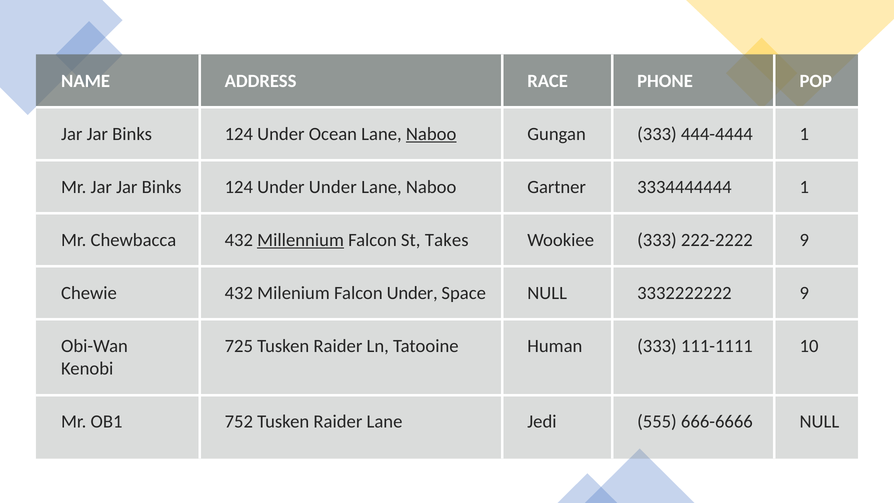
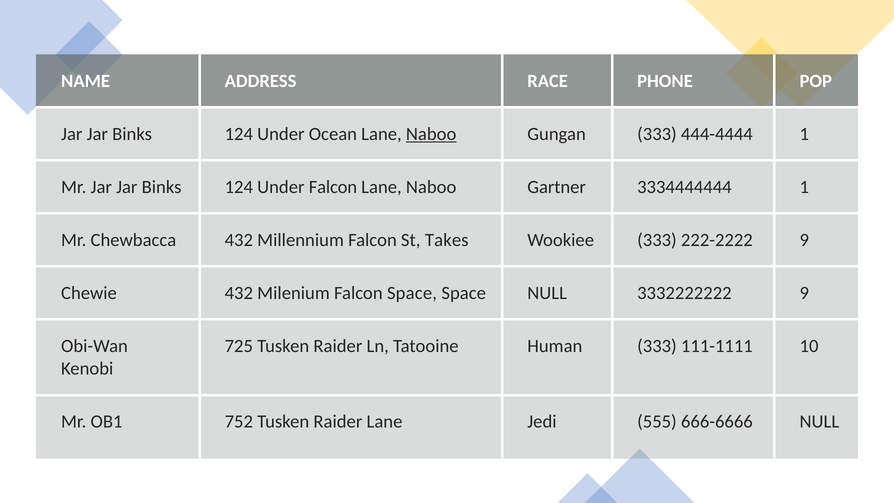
Under Under: Under -> Falcon (333, 187)
Millennium underline: present -> none (301, 240)
Falcon Under: Under -> Space (412, 293)
